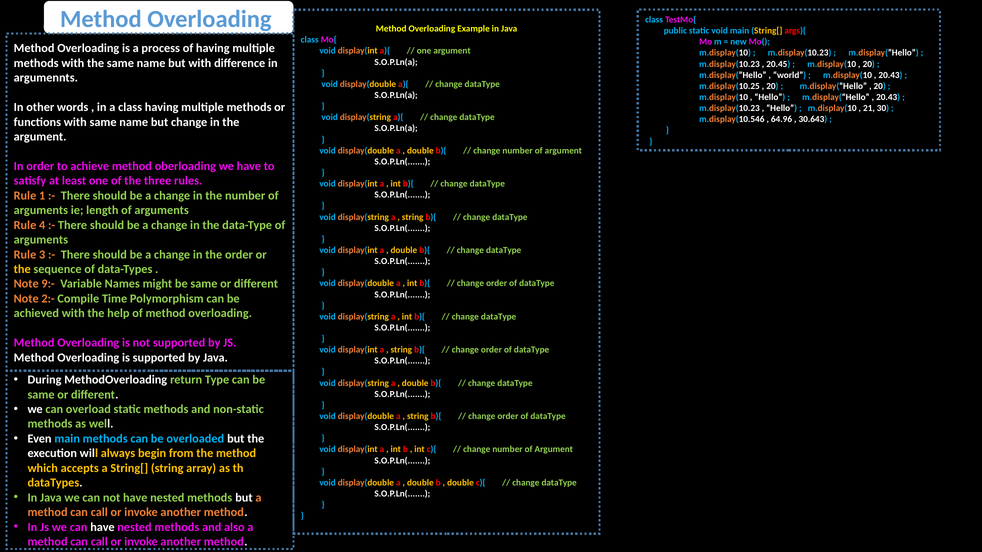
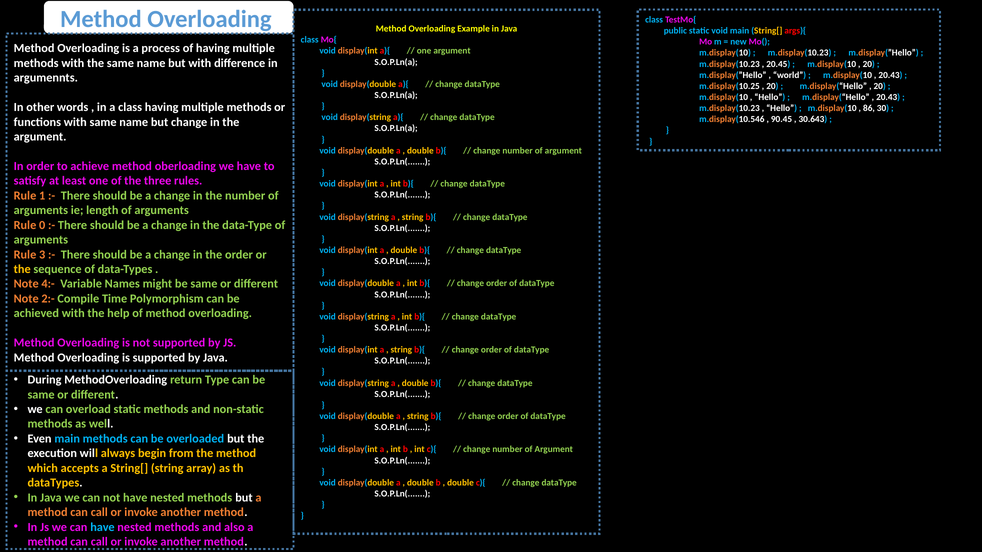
21: 21 -> 86 (869, 108)
64.96: 64.96 -> 90.45 (781, 119)
4: 4 -> 0 (42, 225)
9:-: 9:- -> 4:- (48, 284)
have colour: white -> light blue (102, 527)
